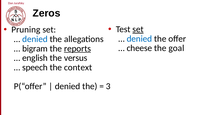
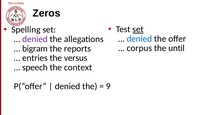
Pruning: Pruning -> Spelling (26, 30)
denied colour: blue -> purple (35, 39)
cheese: cheese -> corpus (139, 48)
goal: goal -> until (177, 48)
reports underline: present -> none (77, 48)
english: english -> entries (35, 58)
3: 3 -> 9 (108, 86)
